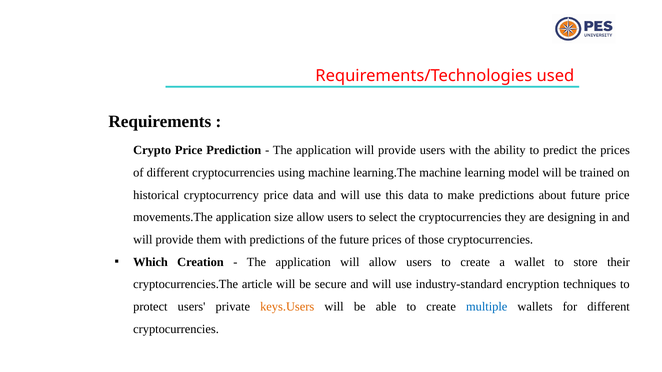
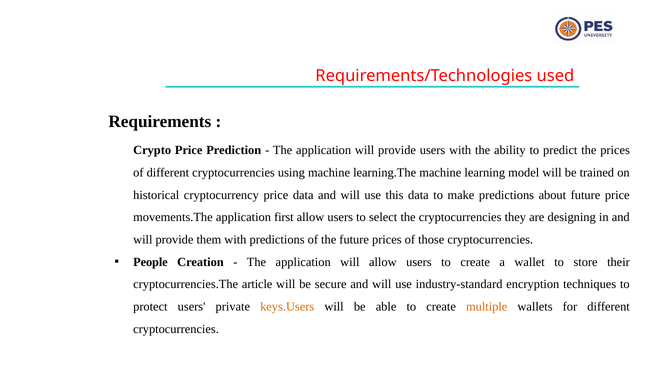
size: size -> first (284, 218)
Which: Which -> People (150, 262)
multiple colour: blue -> orange (487, 307)
